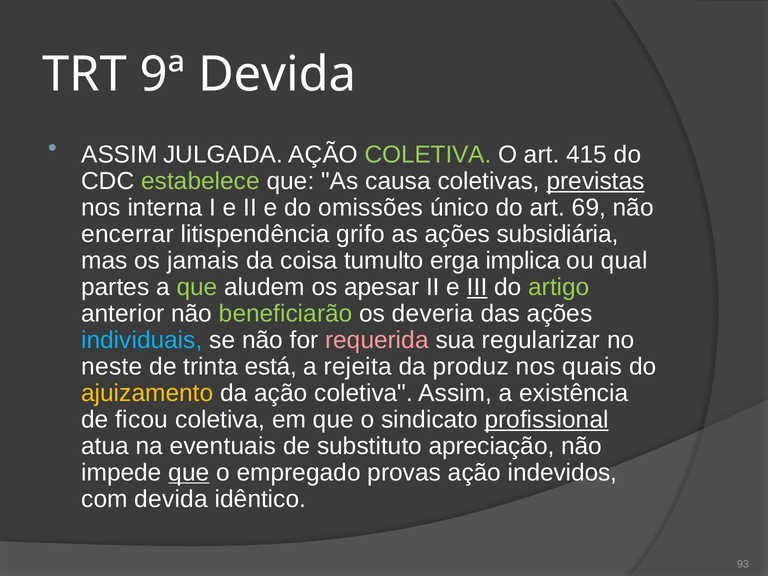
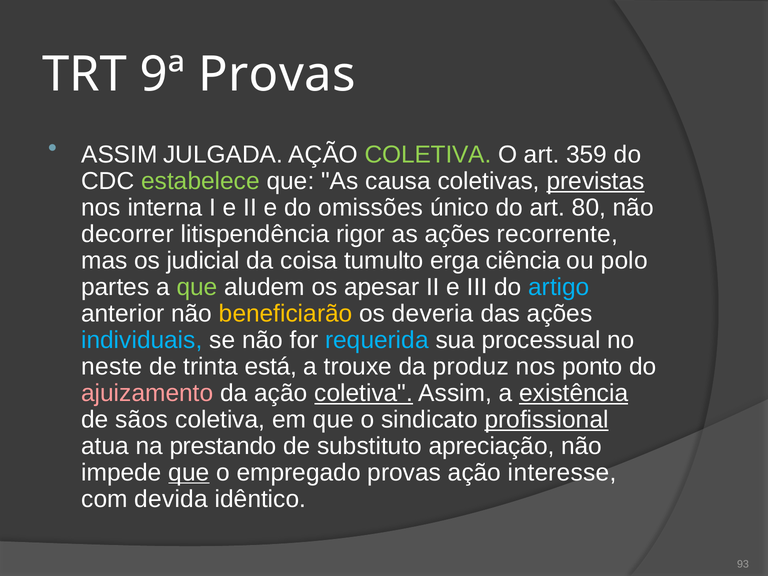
9ª Devida: Devida -> Provas (277, 74)
415: 415 -> 359 (587, 155)
69: 69 -> 80 (589, 208)
encerrar: encerrar -> decorrer (127, 234)
grifo: grifo -> rigor (361, 234)
subsidiária: subsidiária -> recorrente (557, 234)
jamais: jamais -> judicial (203, 261)
implica: implica -> ciência (523, 261)
qual: qual -> polo (624, 261)
III underline: present -> none (477, 287)
artigo colour: light green -> light blue (559, 287)
beneficiarão colour: light green -> yellow (286, 314)
requerida colour: pink -> light blue (377, 340)
regularizar: regularizar -> processual (541, 340)
rejeita: rejeita -> trouxe (358, 367)
quais: quais -> ponto (592, 367)
ajuizamento colour: yellow -> pink (147, 393)
coletiva underline: none -> present (364, 393)
existência underline: none -> present (574, 393)
ficou: ficou -> sãos (142, 419)
eventuais: eventuais -> prestando (223, 446)
indevidos: indevidos -> interesse (562, 472)
